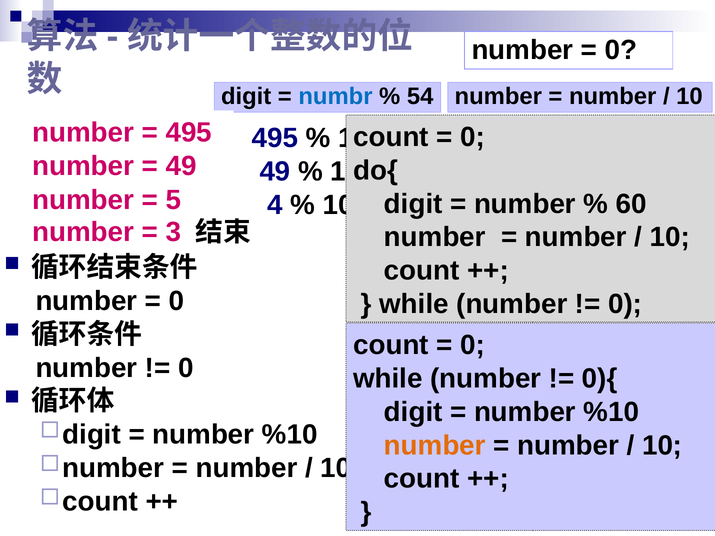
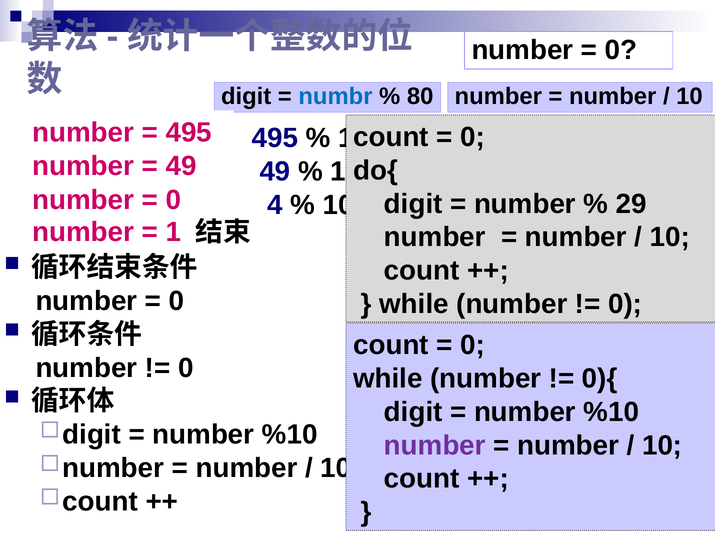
54: 54 -> 80 (420, 96)
5: 5 -> 0 (173, 200)
60: 60 -> 29 (631, 204)
3: 3 -> 1 (173, 232)
number colour: orange -> purple (435, 446)
